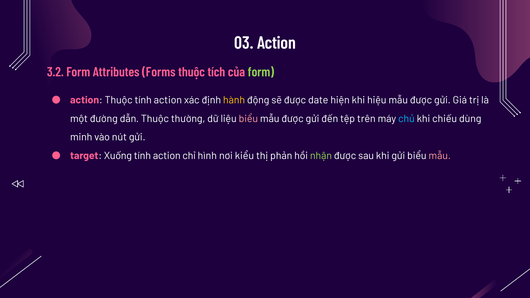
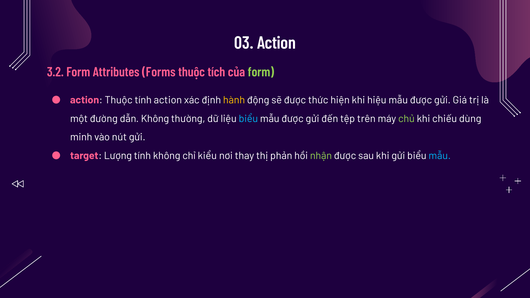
date: date -> thức (318, 100)
dẫn Thuộc: Thuộc -> Không (155, 119)
biểu colour: pink -> light blue (248, 119)
chủ colour: light blue -> light green (406, 119)
Xuống: Xuống -> Lượng (118, 156)
action: action -> không (167, 156)
hình: hình -> kiểu (207, 156)
kiểu: kiểu -> thay (244, 156)
mẫu colour: pink -> light blue (440, 156)
